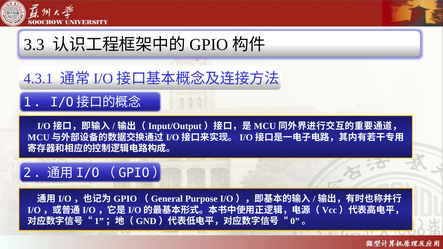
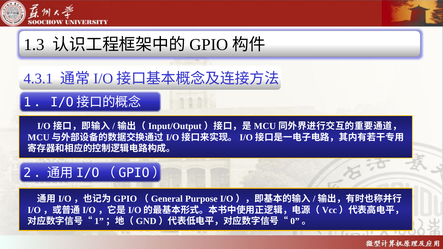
3.3: 3.3 -> 1.3 (34, 45)
